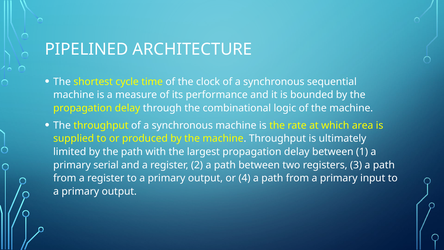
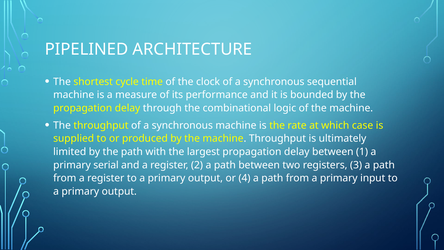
area: area -> case (363, 125)
